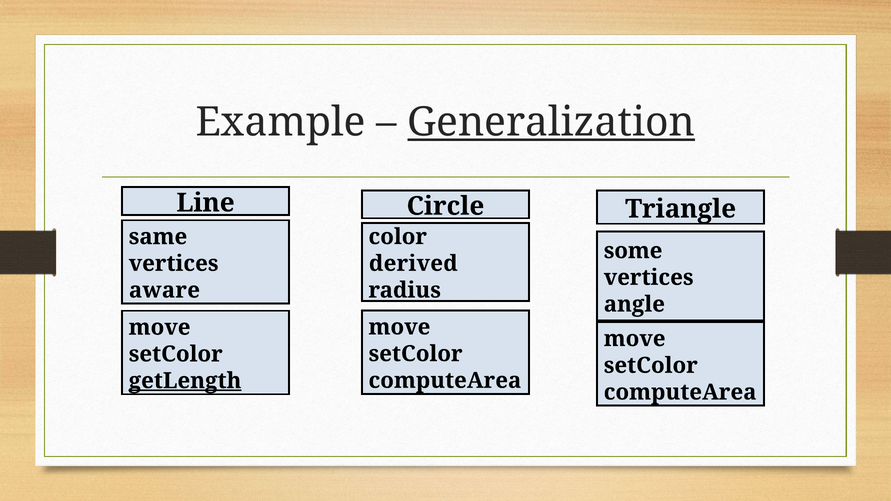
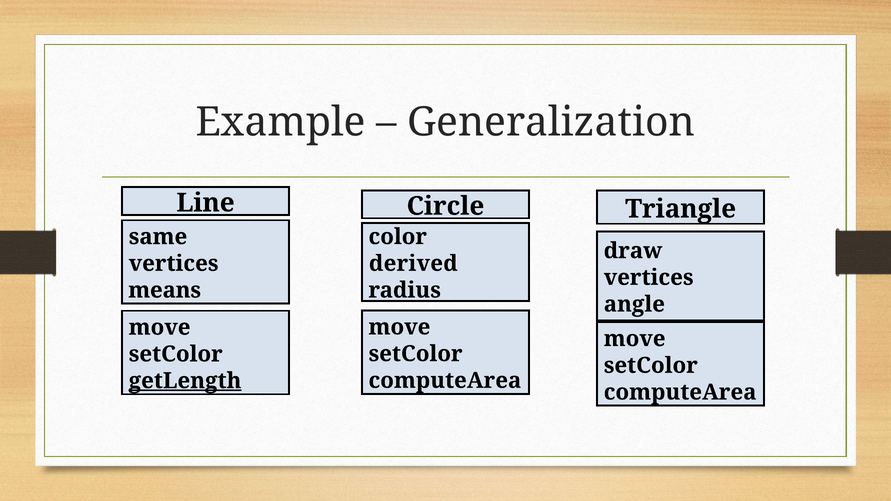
Generalization underline: present -> none (551, 122)
some: some -> draw (633, 251)
aware: aware -> means (165, 290)
